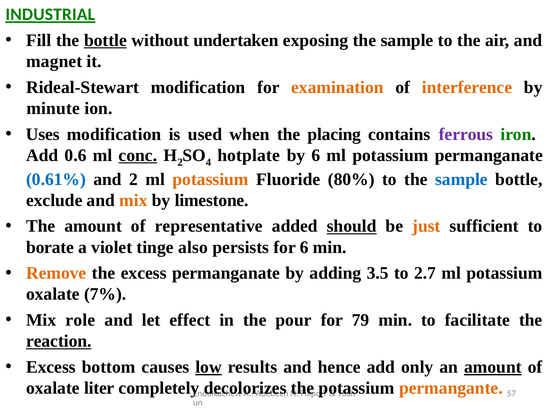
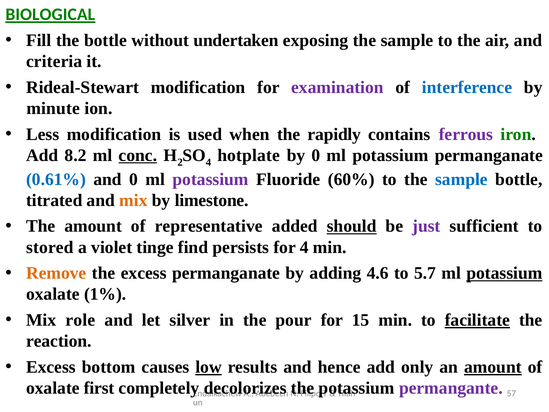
INDUSTRIAL: INDUSTRIAL -> BIOLOGICAL (50, 14)
bottle underline: present -> none (105, 40)
magnet: magnet -> criteria (54, 61)
examination colour: orange -> purple (337, 87)
interference colour: orange -> blue (467, 87)
Uses: Uses -> Less (43, 134)
placing: placing -> rapidly (334, 134)
0.6: 0.6 -> 8.2 (76, 155)
by 6: 6 -> 0 (316, 155)
and 2: 2 -> 0 (134, 179)
potassium colour: orange -> purple (211, 179)
80%: 80% -> 60% (351, 179)
exclude: exclude -> titrated (54, 200)
just colour: orange -> purple (426, 226)
borate: borate -> stored (50, 247)
also: also -> find (193, 247)
for 6: 6 -> 4 (304, 247)
3.5: 3.5 -> 4.6 (378, 273)
2.7: 2.7 -> 5.7 (425, 273)
potassium underline: none -> present (504, 273)
7%: 7% -> 1% (105, 294)
effect: effect -> silver (190, 320)
79: 79 -> 15 (361, 320)
facilitate underline: none -> present (477, 320)
reaction underline: present -> none (59, 341)
liter: liter -> first (99, 388)
permangante colour: orange -> purple (451, 388)
